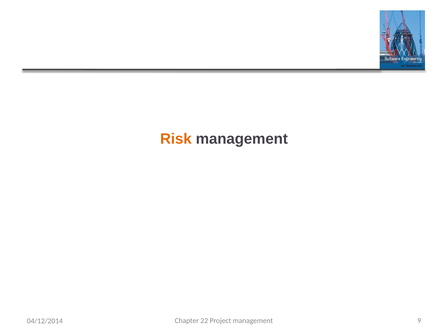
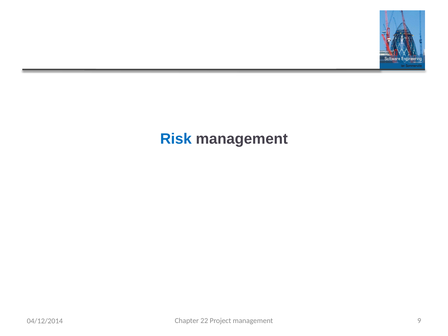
Risk colour: orange -> blue (176, 139)
